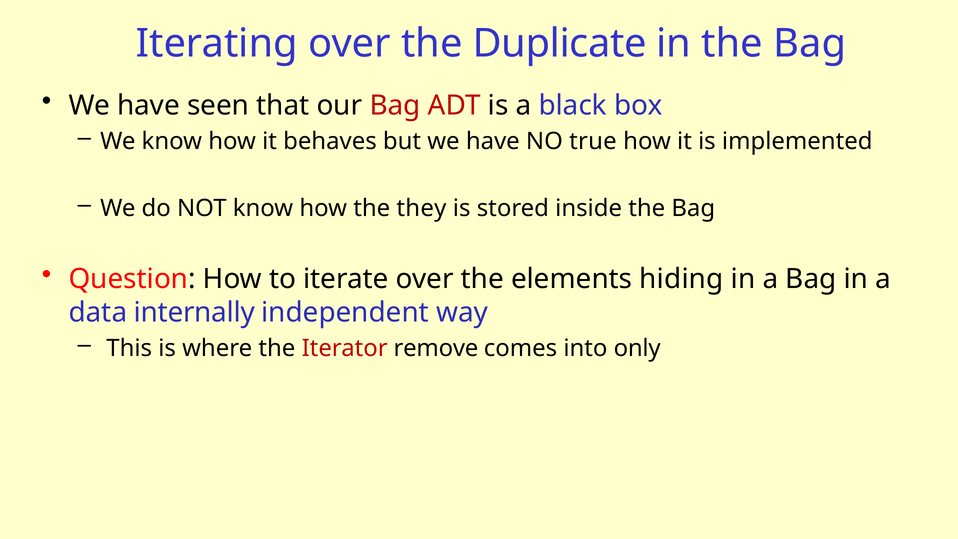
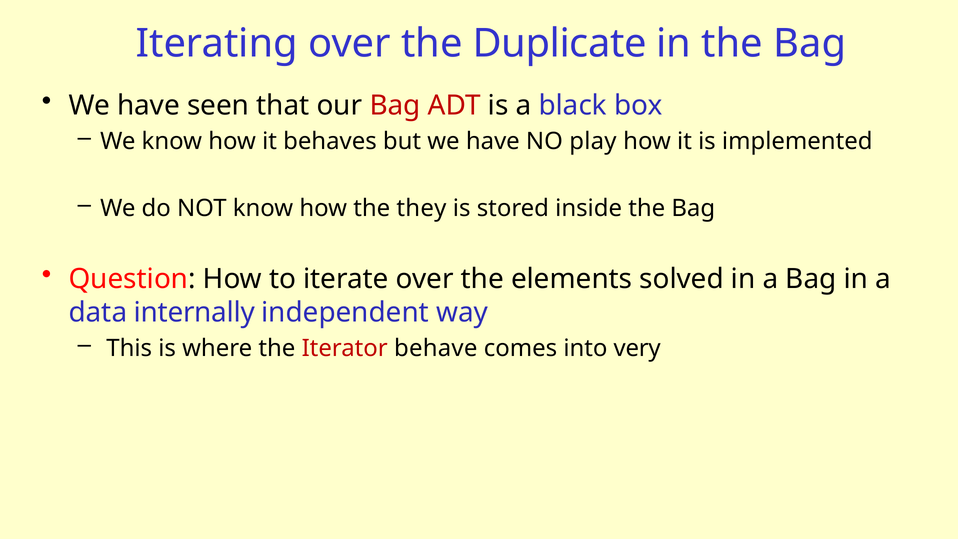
true: true -> play (593, 141)
hiding: hiding -> solved (682, 279)
remove: remove -> behave (436, 348)
only: only -> very (637, 348)
